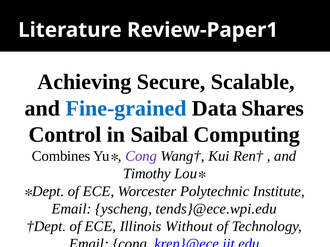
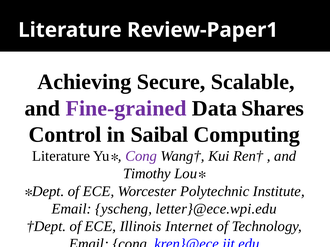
Fine-grained colour: blue -> purple (126, 108)
Combines: Combines -> Literature (61, 156)
tends}@ece.wpi.edu: tends}@ece.wpi.edu -> letter}@ece.wpi.edu (216, 209)
Without: Without -> Internet (189, 227)
